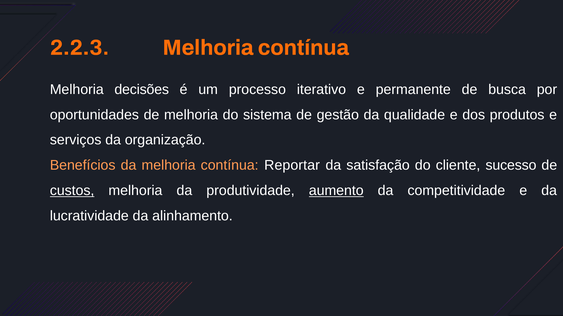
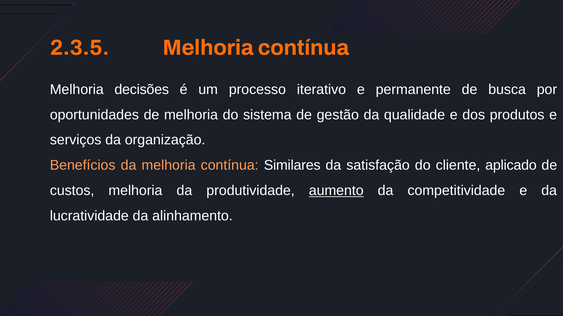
2.2.3: 2.2.3 -> 2.3.5 (80, 48)
Reportar: Reportar -> Similares (292, 166)
sucesso: sucesso -> aplicado (511, 166)
custos underline: present -> none (72, 191)
